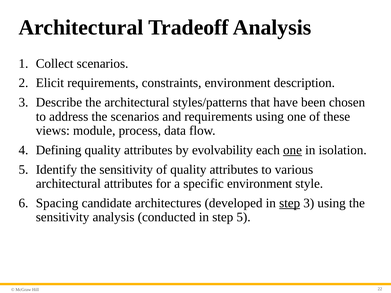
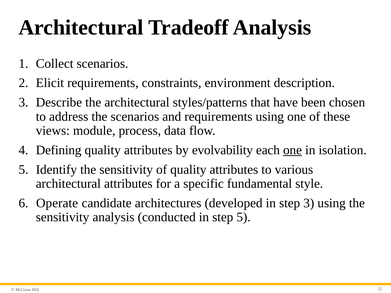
specific environment: environment -> fundamental (260, 184)
Spacing: Spacing -> Operate (57, 203)
step underline: present -> none (290, 203)
